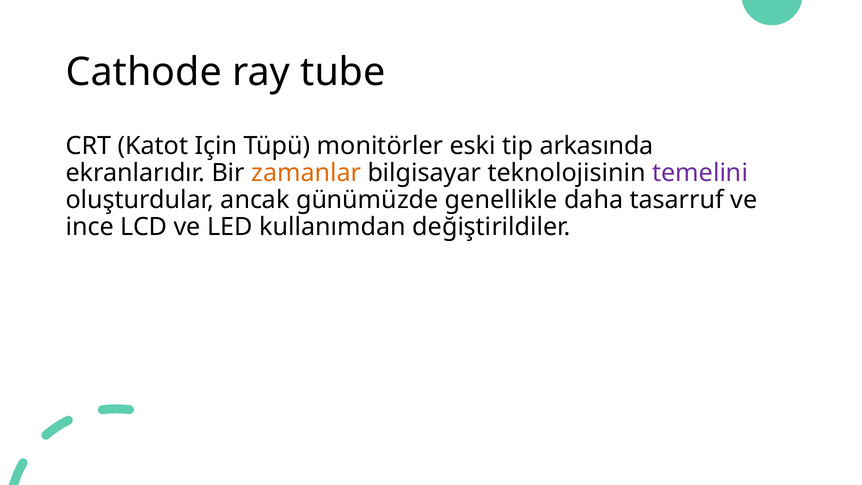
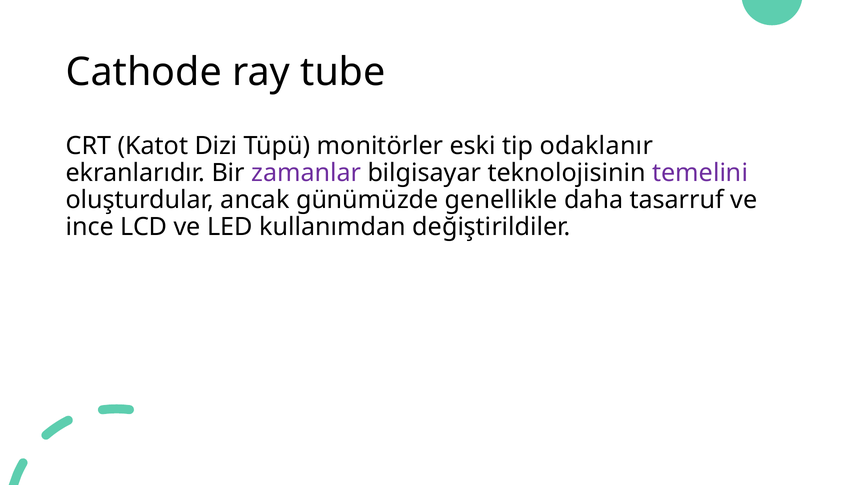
Için: Için -> Dizi (216, 146)
arkasında: arkasında -> odaklanır (596, 146)
zamanlar colour: orange -> purple (306, 173)
